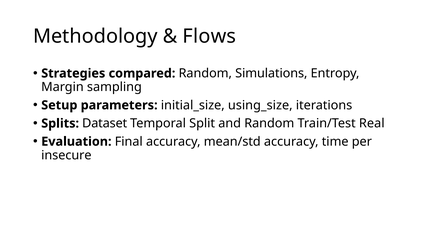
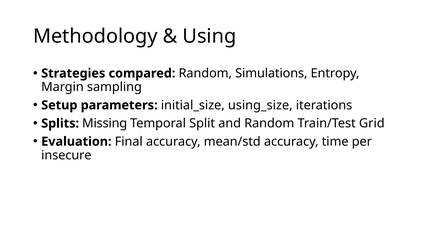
Flows: Flows -> Using (209, 36)
Dataset: Dataset -> Missing (105, 123)
Real: Real -> Grid (372, 123)
